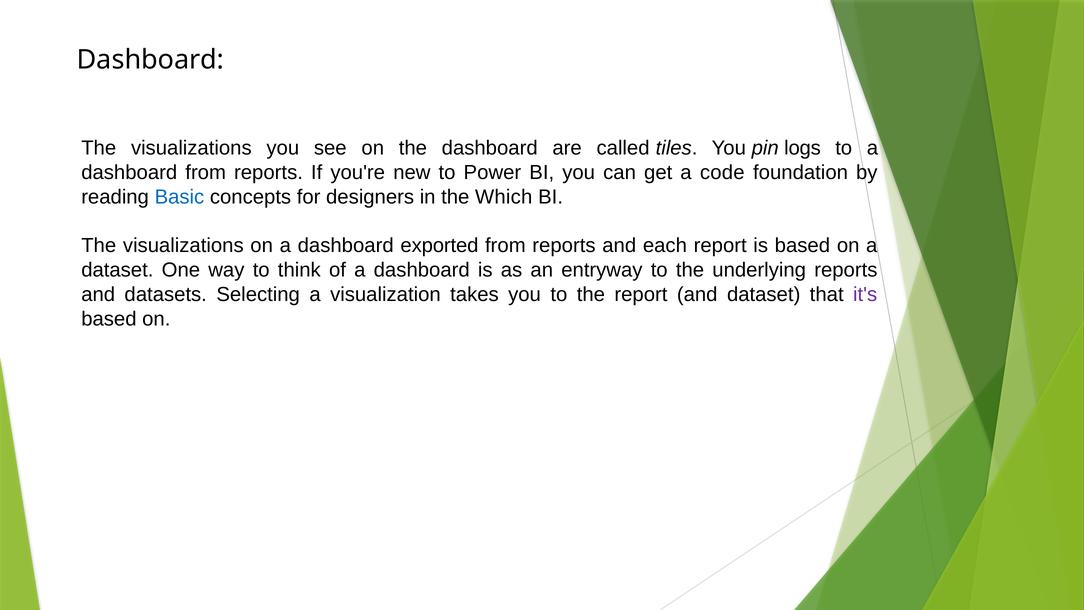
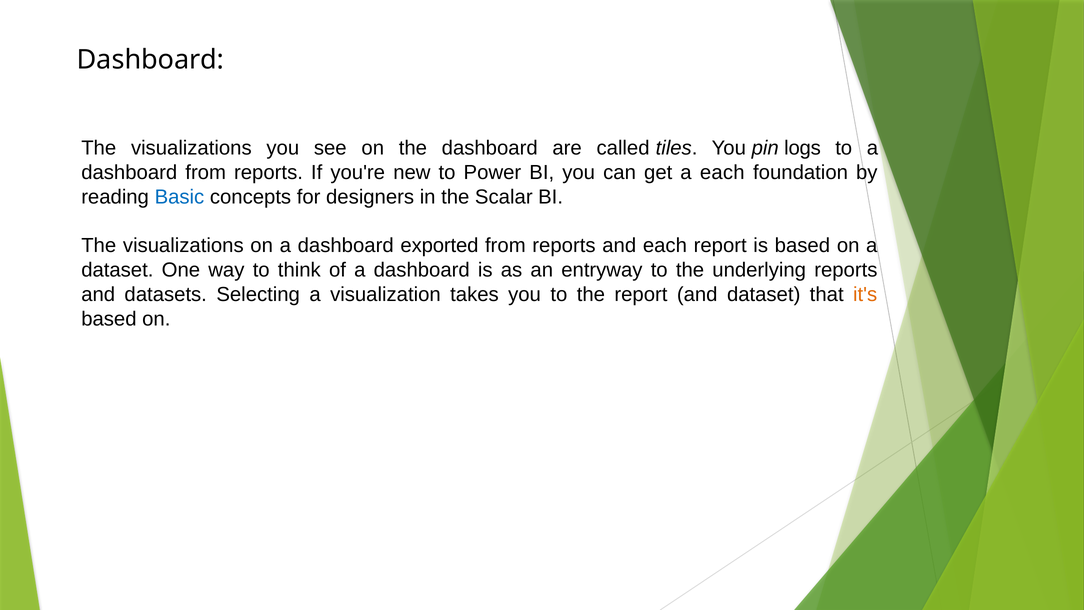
a code: code -> each (722, 173)
Which: Which -> Scalar (504, 197)
it's colour: purple -> orange (865, 294)
